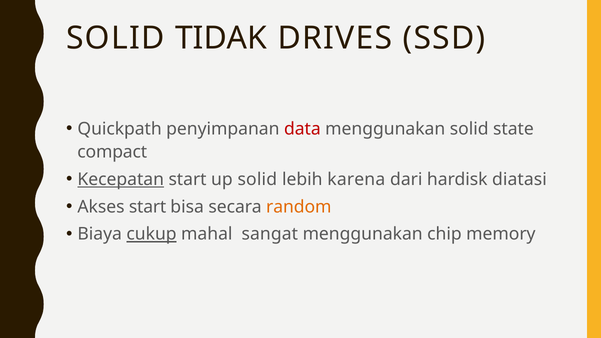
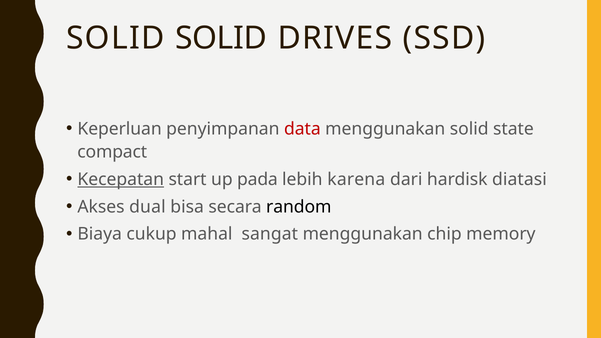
SOLID TIDAK: TIDAK -> SOLID (221, 38)
Quickpath: Quickpath -> Keperluan (120, 129)
up solid: solid -> pada (257, 179)
Akses start: start -> dual (147, 207)
random colour: orange -> black (299, 207)
cukup underline: present -> none (152, 234)
